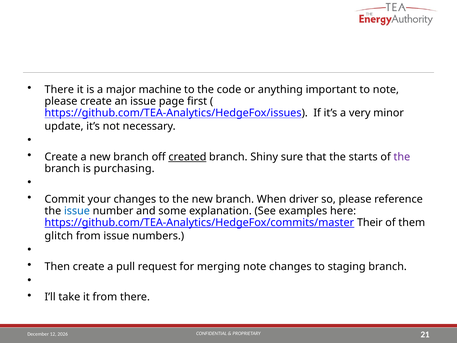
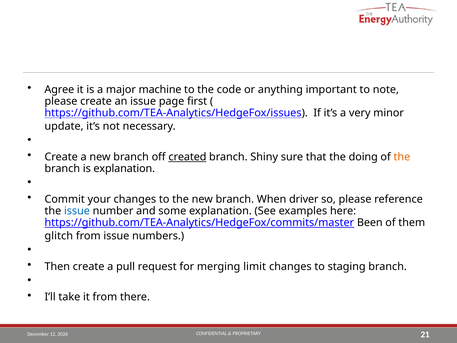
There: There -> Agree (59, 89)
starts: starts -> doing (363, 157)
the colour: purple -> orange (402, 157)
is purchasing: purchasing -> explanation (124, 168)
Their: Their -> Been (370, 222)
merging note: note -> limit (255, 266)
